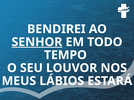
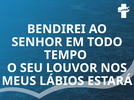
SENHOR underline: present -> none (37, 42)
